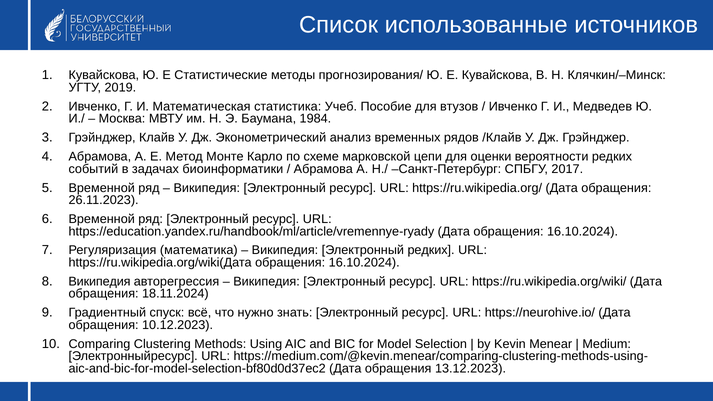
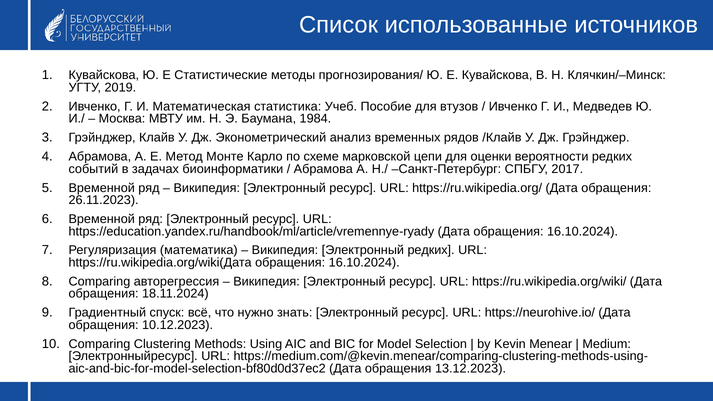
Википедия: Википедия -> Comparing (99, 282)
